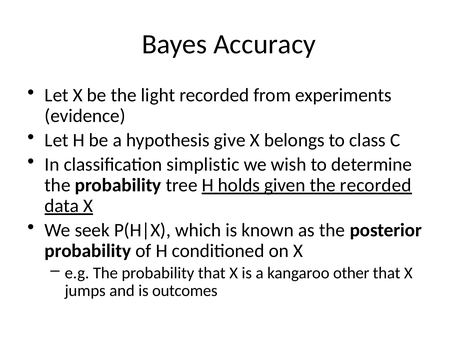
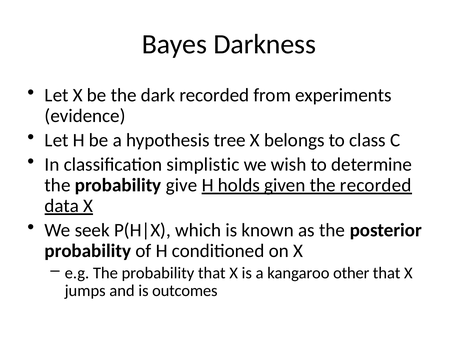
Accuracy: Accuracy -> Darkness (265, 44)
light: light -> dark (158, 95)
give: give -> tree (230, 140)
tree: tree -> give (182, 185)
